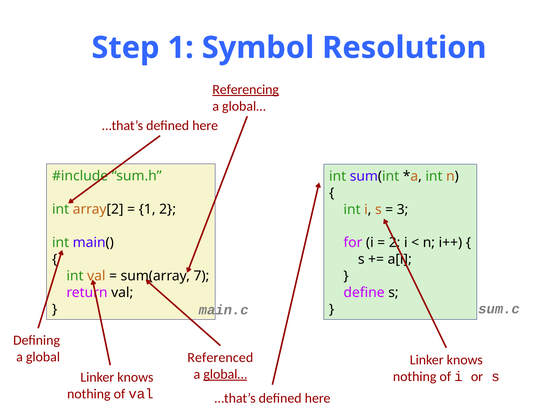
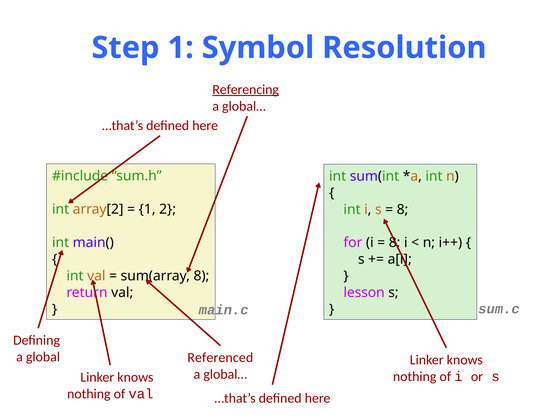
3: 3 -> 8 (403, 210)
2: 2 -> 8 (395, 243)
sum(array 7: 7 -> 8 (201, 276)
define: define -> lesson (364, 293)
global… underline: present -> none (225, 374)
